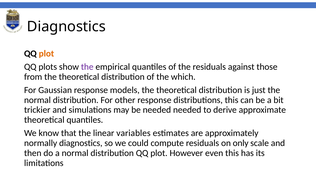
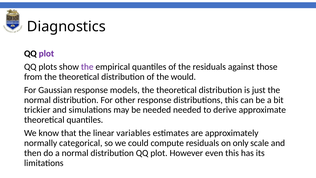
plot colour: orange -> purple (46, 53)
which: which -> would (183, 77)
normally diagnostics: diagnostics -> categorical (81, 143)
